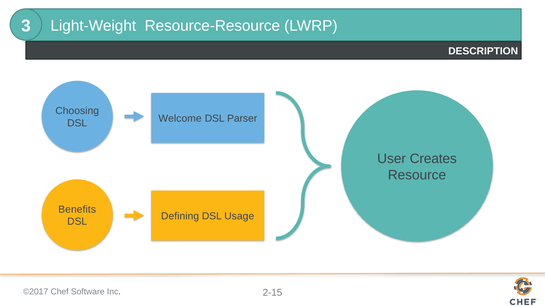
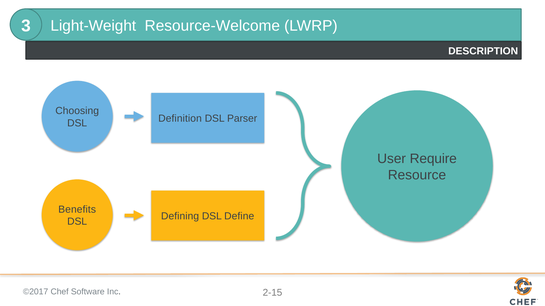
Resource-Resource: Resource-Resource -> Resource-Welcome (212, 26)
Welcome: Welcome -> Definition (180, 119)
Creates: Creates -> Require (433, 159)
Usage: Usage -> Define (239, 217)
